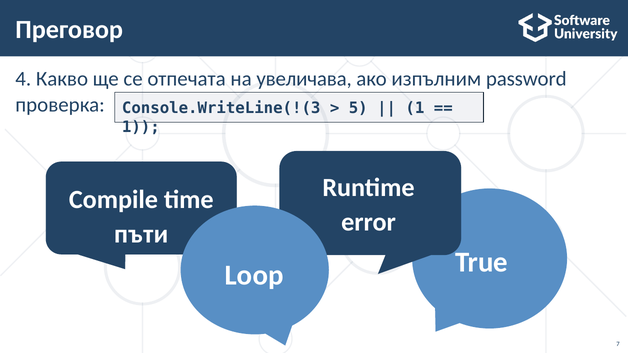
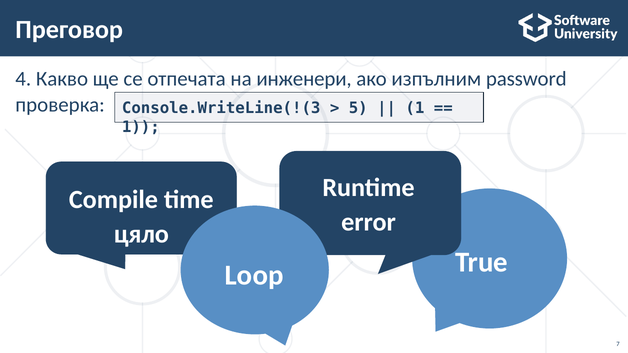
увеличава: увеличава -> инженери (304, 79)
пъти: пъти -> цяло (141, 234)
